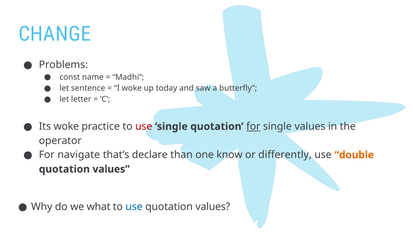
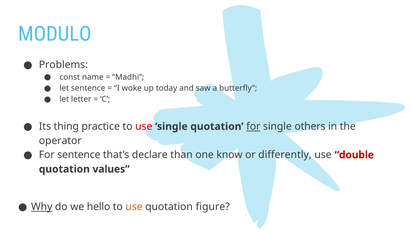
CHANGE: CHANGE -> MODULO (55, 34)
Its woke: woke -> thing (66, 127)
single values: values -> others (310, 127)
For navigate: navigate -> sentence (79, 155)
double colour: orange -> red (354, 155)
Why underline: none -> present (42, 207)
what: what -> hello (99, 207)
use colour: blue -> orange (134, 207)
values: values -> figure (213, 207)
